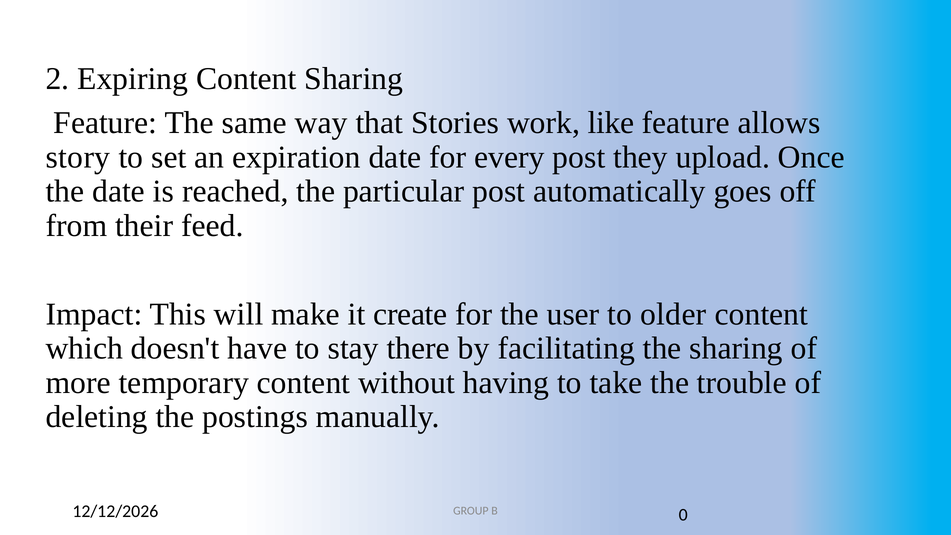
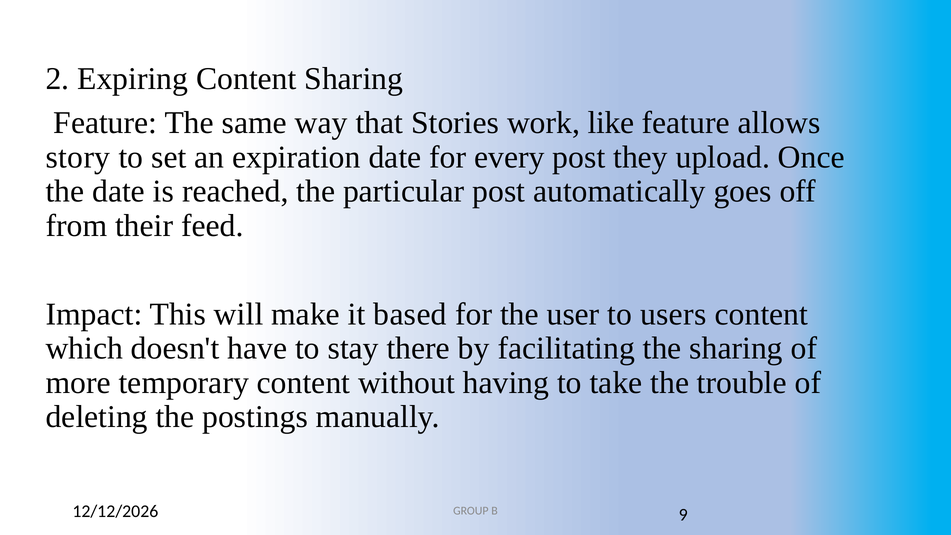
create: create -> based (410, 314)
older: older -> users (673, 314)
0: 0 -> 9 (683, 515)
